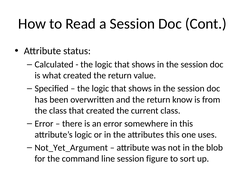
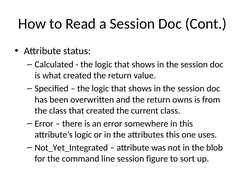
know: know -> owns (182, 99)
Not_Yet_Argument: Not_Yet_Argument -> Not_Yet_Integrated (71, 147)
